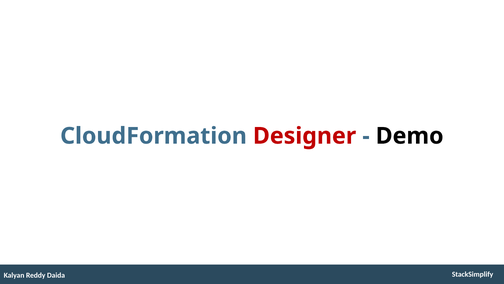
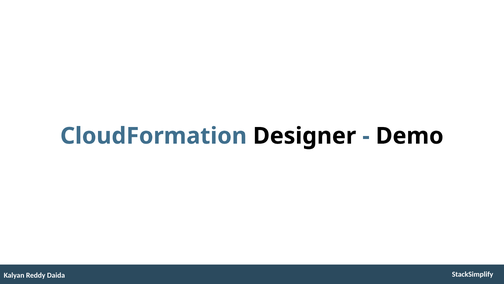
Designer colour: red -> black (305, 136)
